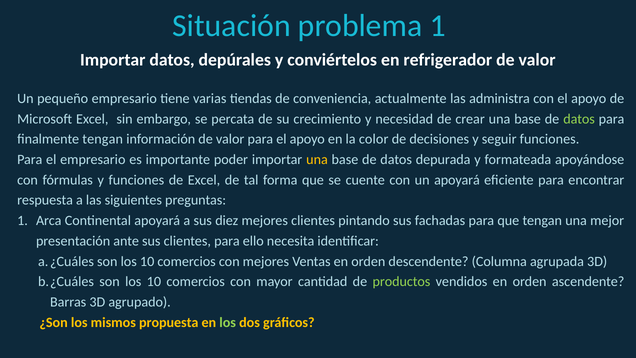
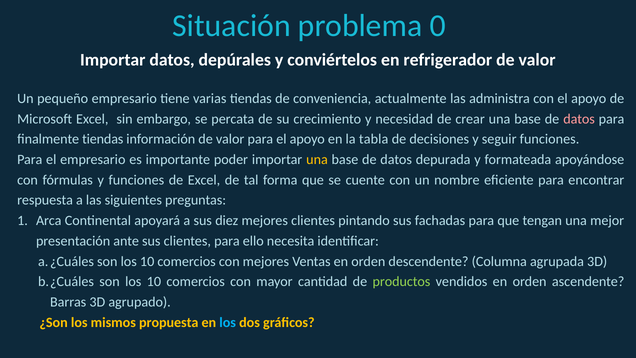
problema 1: 1 -> 0 (438, 26)
datos colour: light green -> pink (579, 119)
finalmente tengan: tengan -> tiendas (103, 139)
color: color -> tabla (374, 139)
un apoyará: apoyará -> nombre (457, 180)
los colour: light green -> light blue (228, 322)
